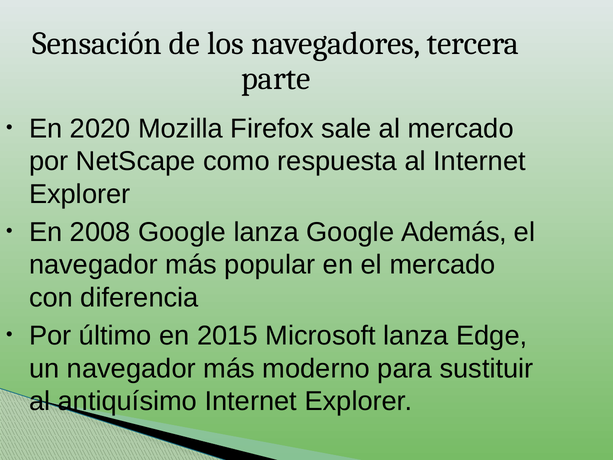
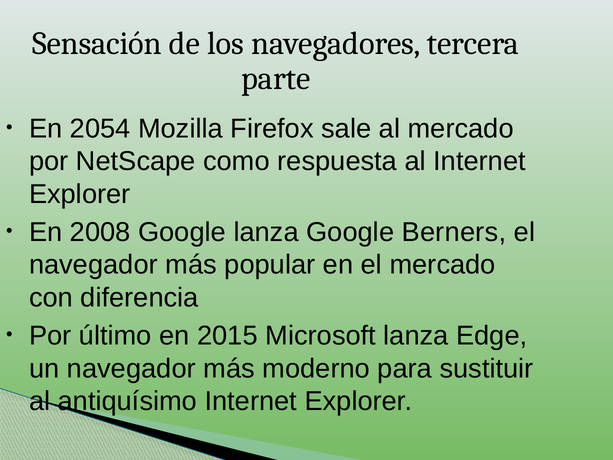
2020: 2020 -> 2054 (100, 129)
Además: Además -> Berners (454, 232)
